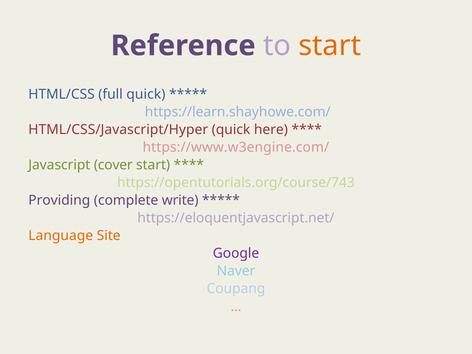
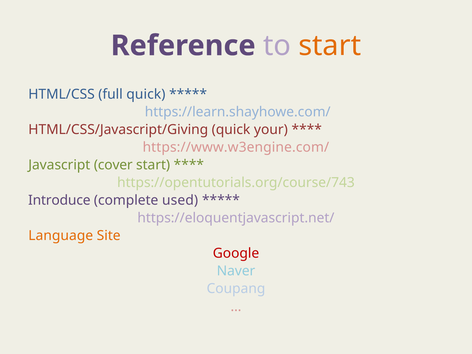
HTML/CSS/Javascript/Hyper: HTML/CSS/Javascript/Hyper -> HTML/CSS/Javascript/Giving (118, 130)
here: here -> your (271, 130)
Providing: Providing -> Introduce (59, 200)
write: write -> used (180, 200)
Google colour: purple -> red (236, 253)
